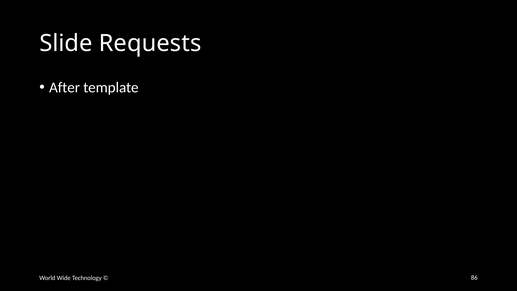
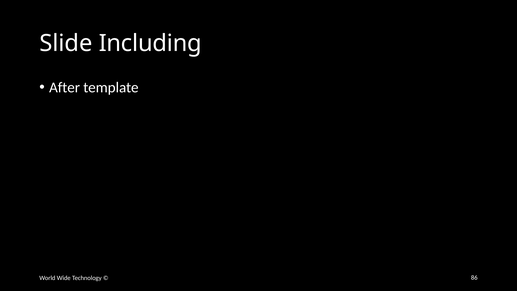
Requests: Requests -> Including (150, 43)
